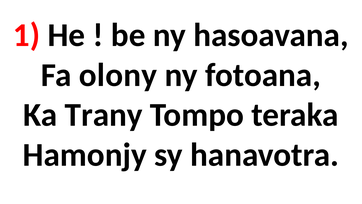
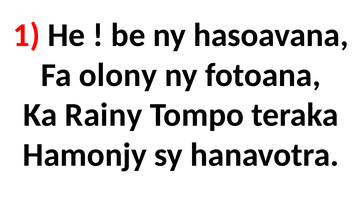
Trany: Trany -> Rainy (103, 115)
